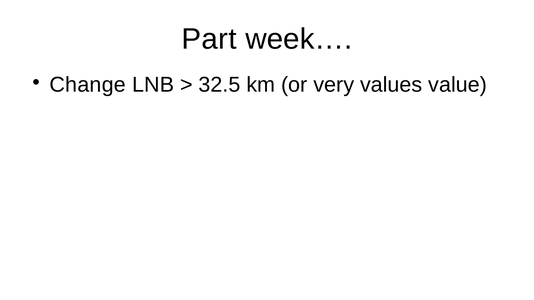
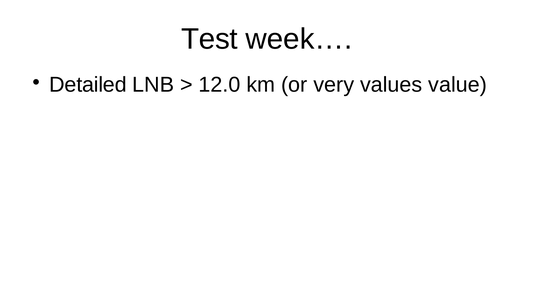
Part: Part -> Test (209, 39)
Change: Change -> Detailed (88, 85)
32.5: 32.5 -> 12.0 (220, 85)
